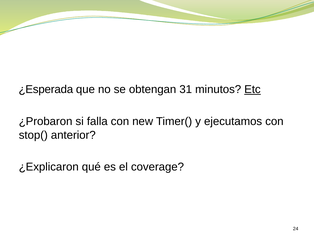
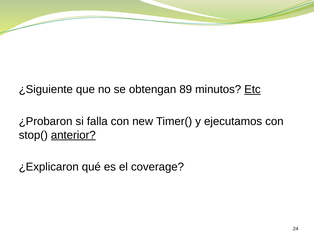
¿Esperada: ¿Esperada -> ¿Siguiente (46, 89)
31: 31 -> 89 (186, 89)
anterior underline: none -> present (73, 135)
